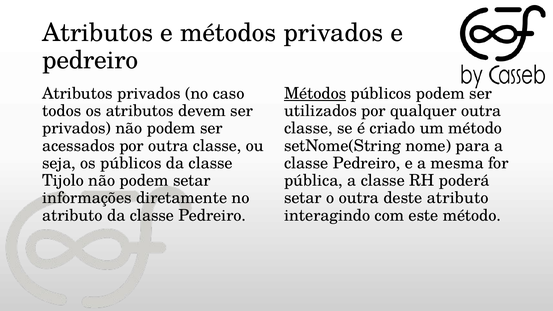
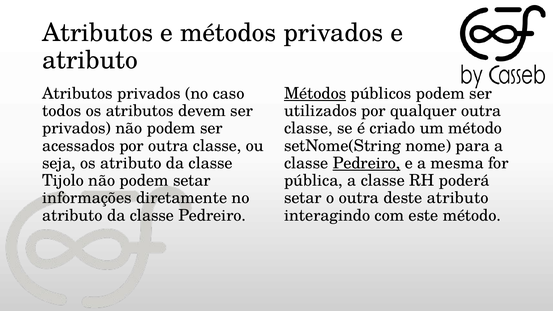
pedreiro: pedreiro -> atributo (90, 60)
os públicos: públicos -> atributo (131, 163)
Pedreiro underline: none -> present (366, 163)
